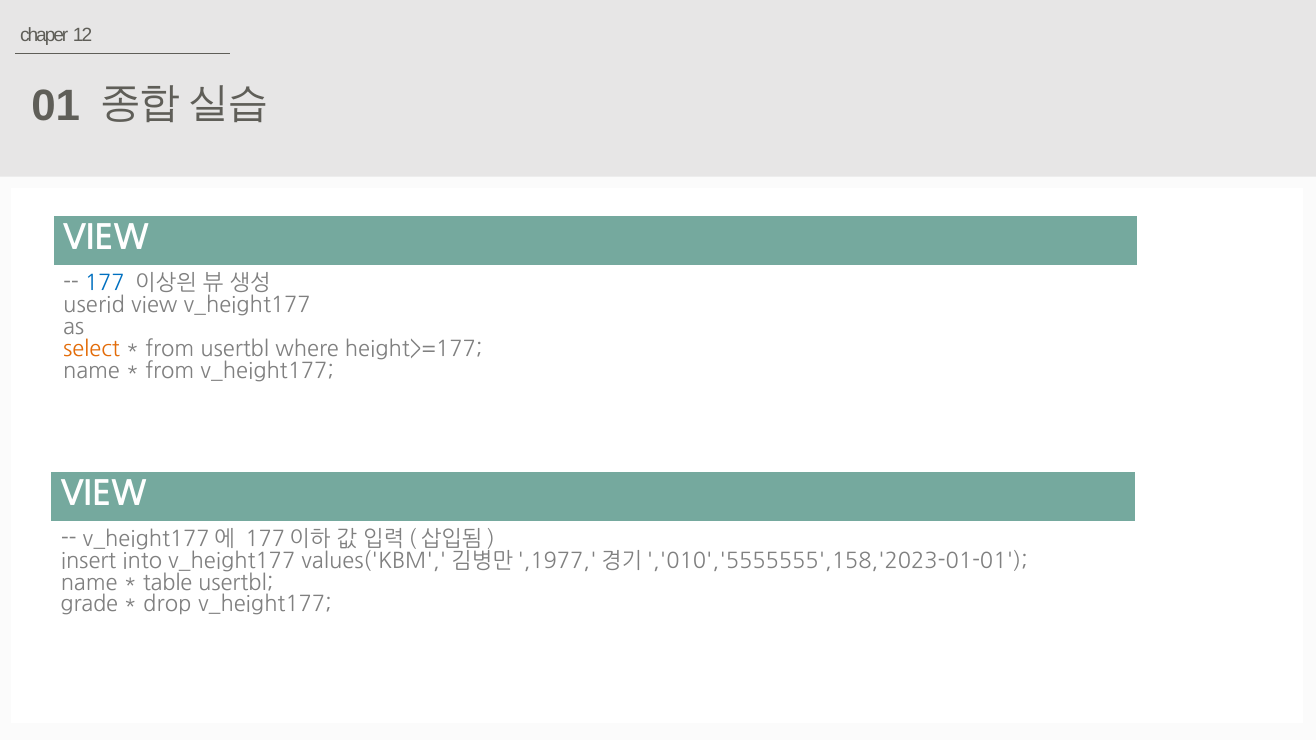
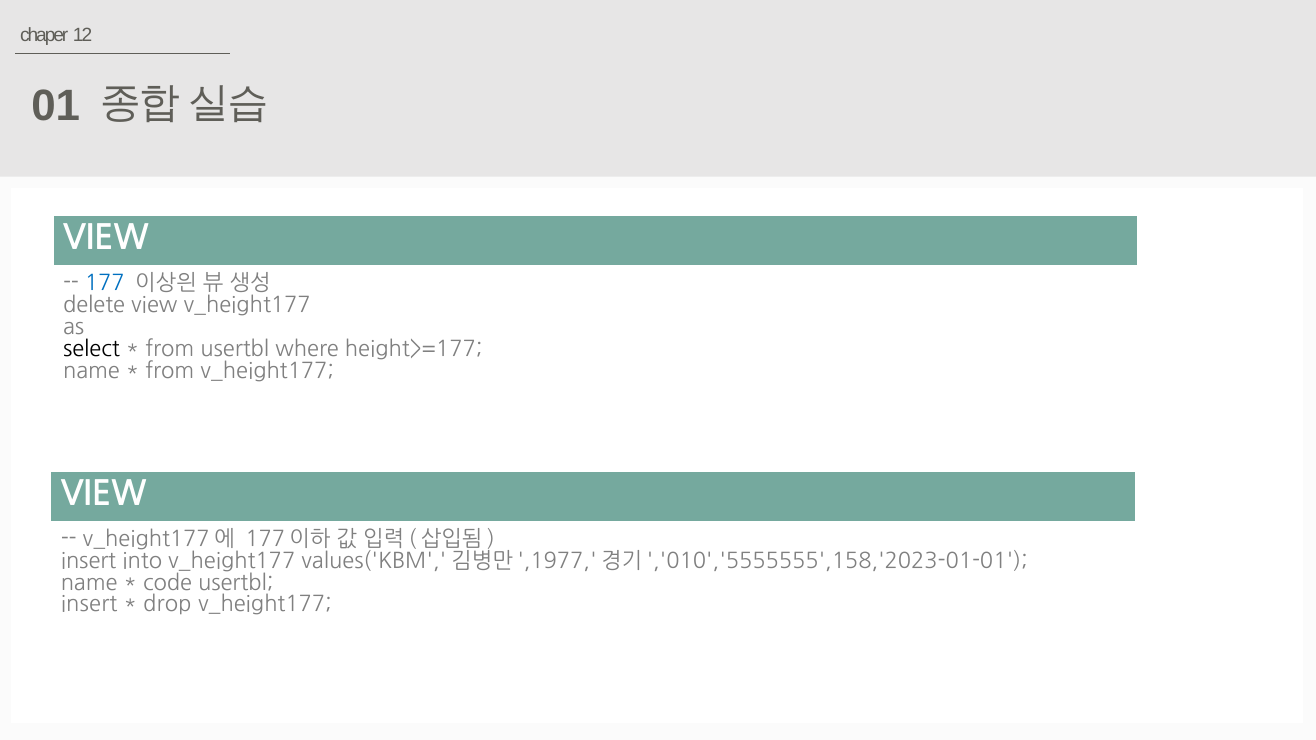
userid: userid -> delete (94, 305)
select colour: orange -> black (91, 349)
table: table -> code (168, 583)
grade: grade -> insert (89, 605)
